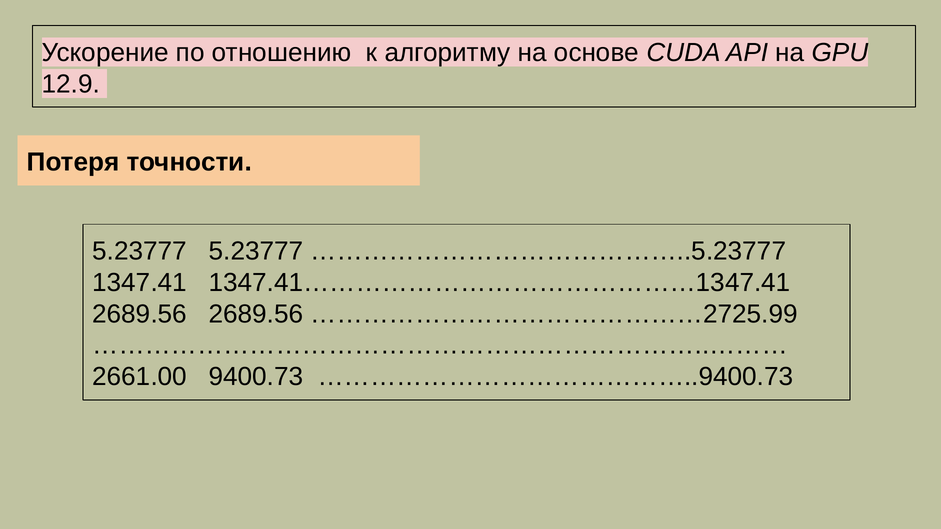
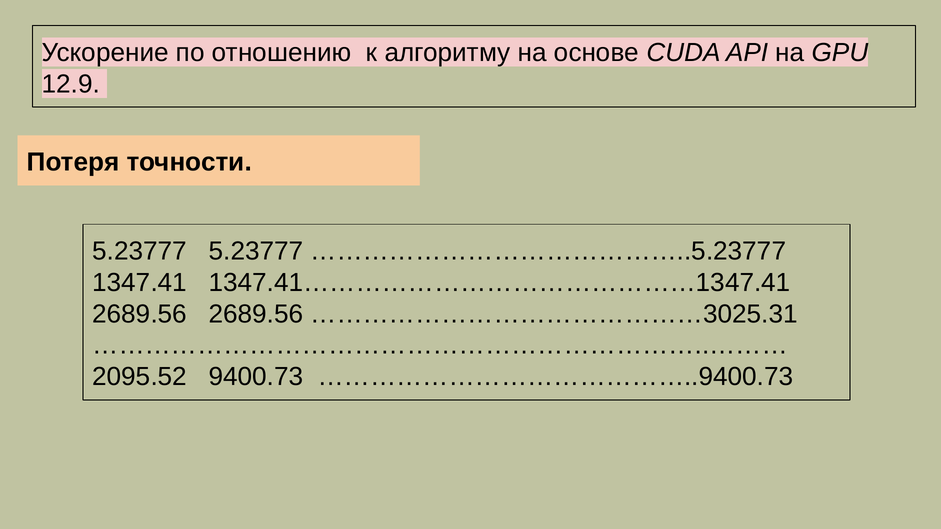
………………………………………2725.99: ………………………………………2725.99 -> ………………………………………3025.31 (554, 314)
2661.00: 2661.00 -> 2095.52 (140, 377)
